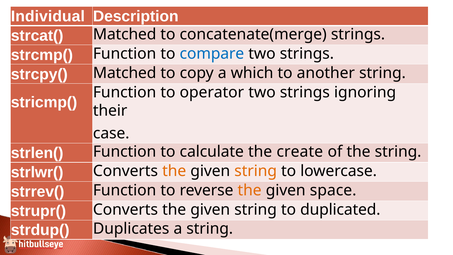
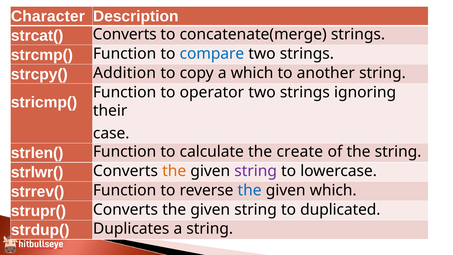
Individual: Individual -> Character (48, 16)
strcat( Matched: Matched -> Converts (125, 34)
strcpy( Matched: Matched -> Addition (125, 73)
string colour: orange -> purple (256, 171)
the colour: orange -> blue (250, 190)
given space: space -> which (333, 190)
